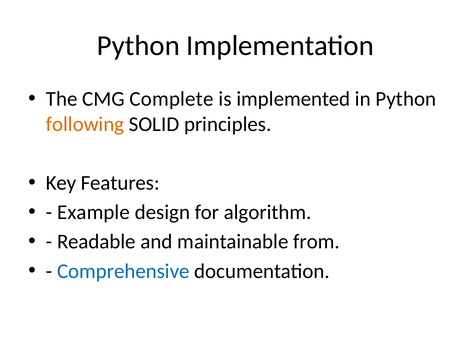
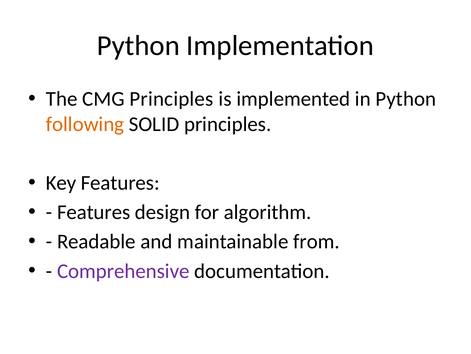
CMG Complete: Complete -> Principles (171, 99)
Example: Example -> Features (94, 212)
Comprehensive colour: blue -> purple (123, 271)
